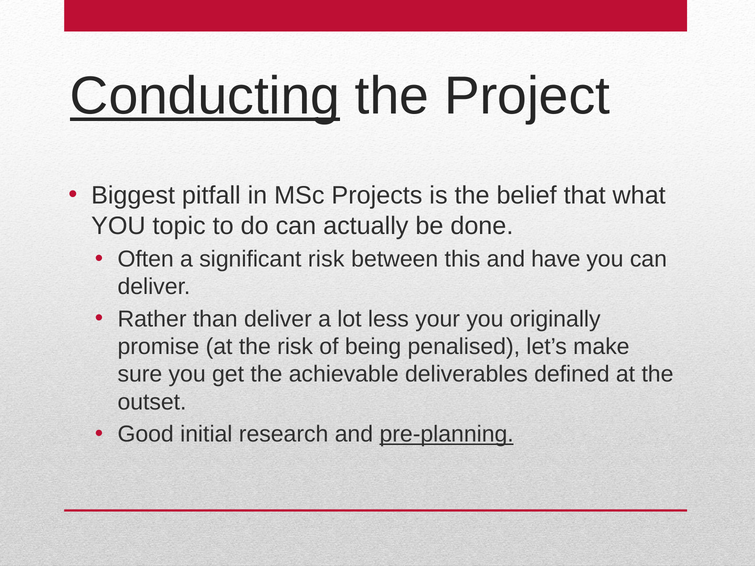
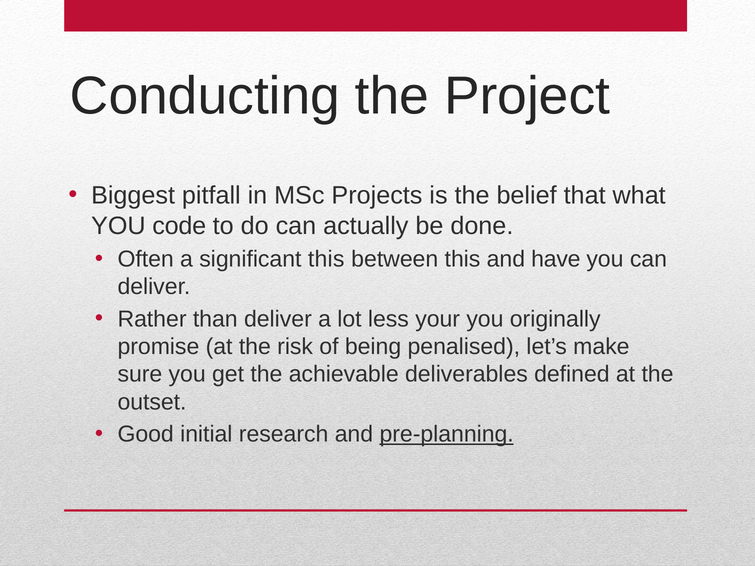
Conducting underline: present -> none (205, 96)
topic: topic -> code (179, 226)
significant risk: risk -> this (326, 259)
